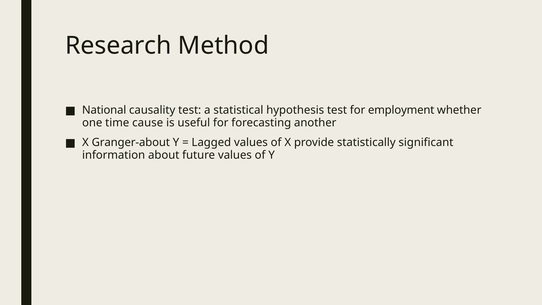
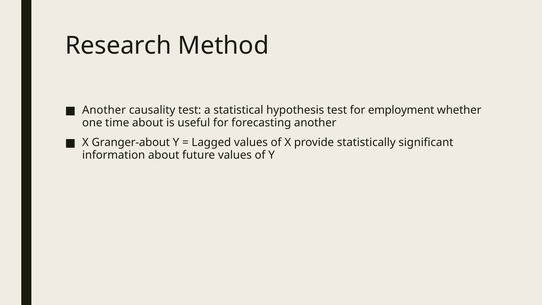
National: National -> Another (104, 110)
time cause: cause -> about (148, 123)
